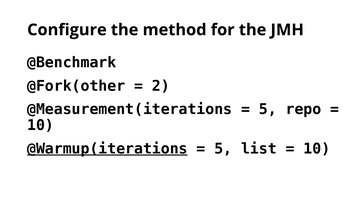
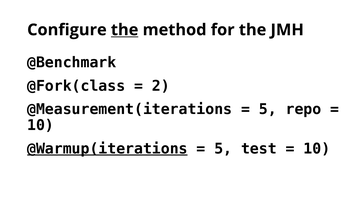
the underline: none -> present (125, 30)
@Fork(other: @Fork(other -> @Fork(class (76, 86)
list: list -> test (259, 149)
